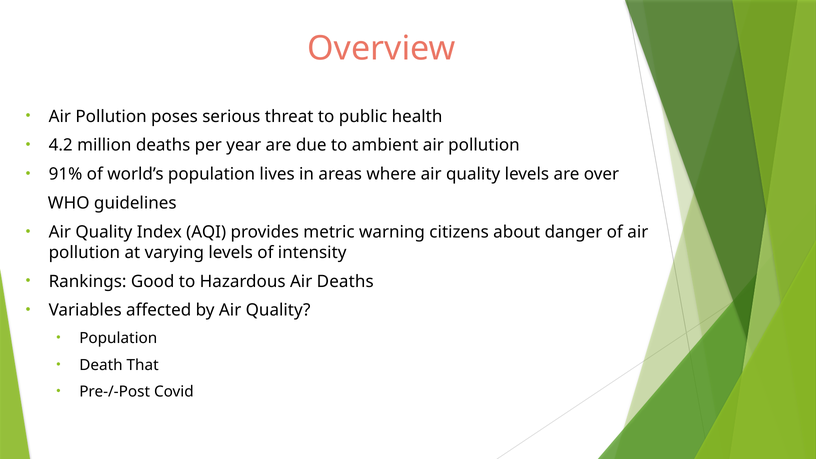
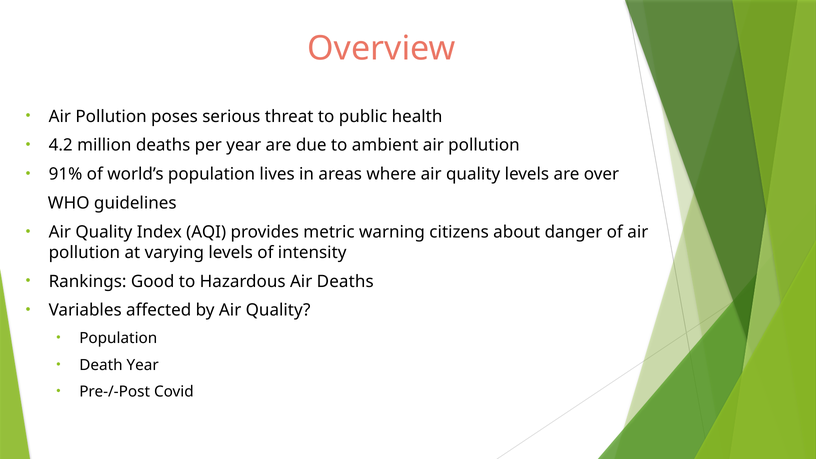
Death That: That -> Year (143, 365)
